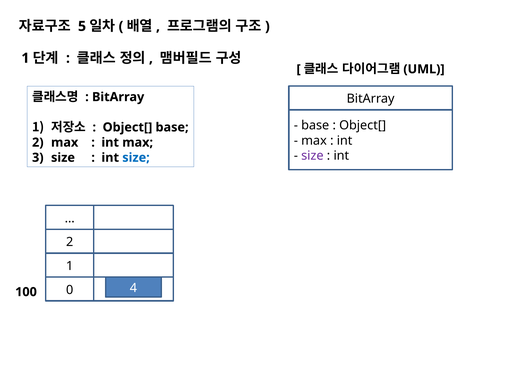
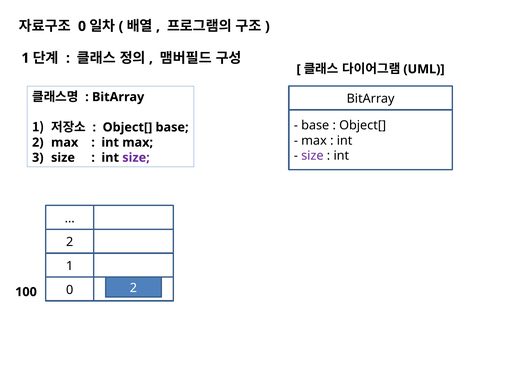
5: 5 -> 0 (82, 26)
size colour: blue -> purple (136, 158)
100 4: 4 -> 2 (133, 288)
